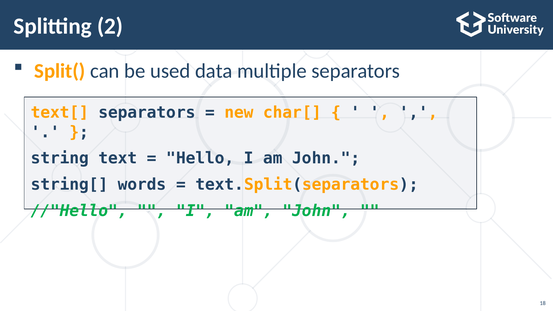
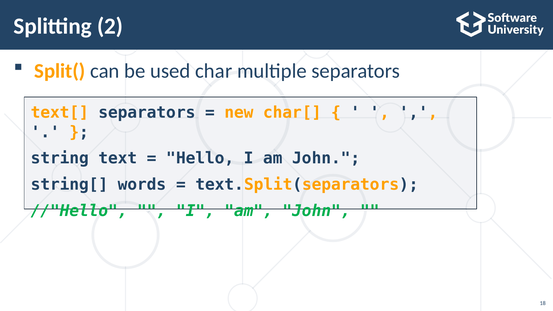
data: data -> char (214, 71)
